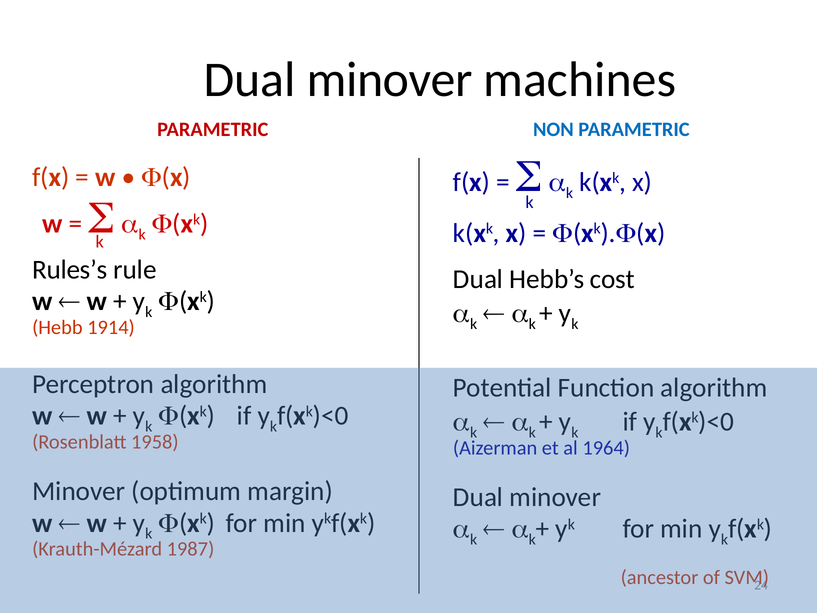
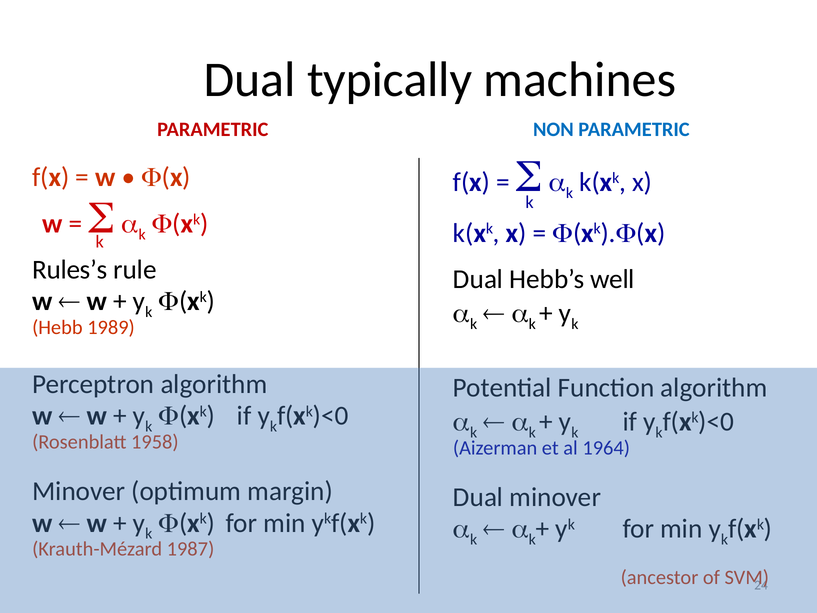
minover: minover -> typically (390, 80)
cost: cost -> well (612, 279)
1914: 1914 -> 1989 (111, 327)
